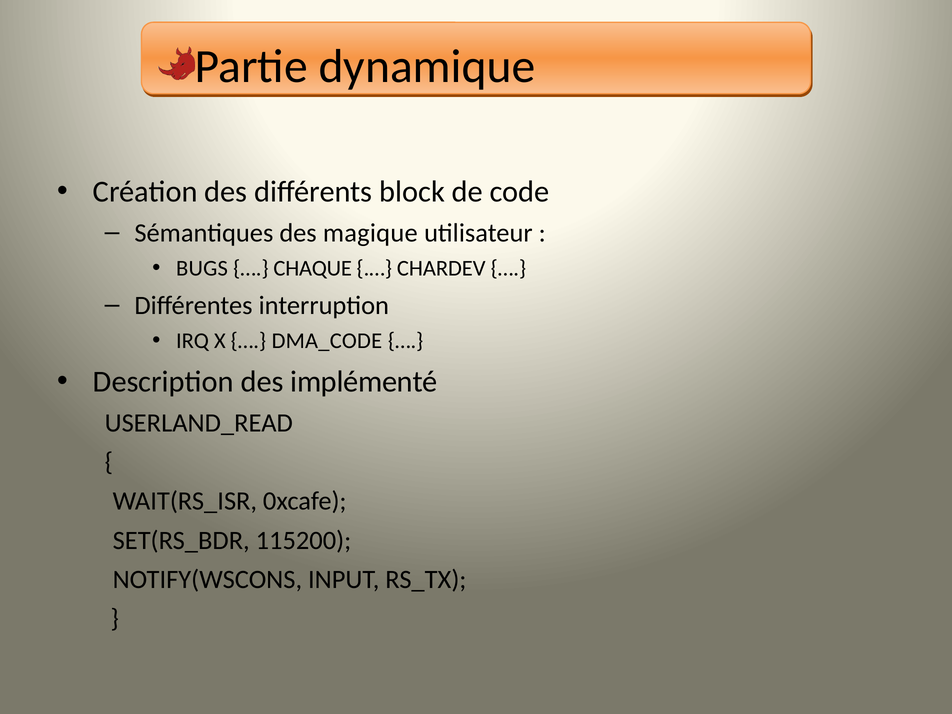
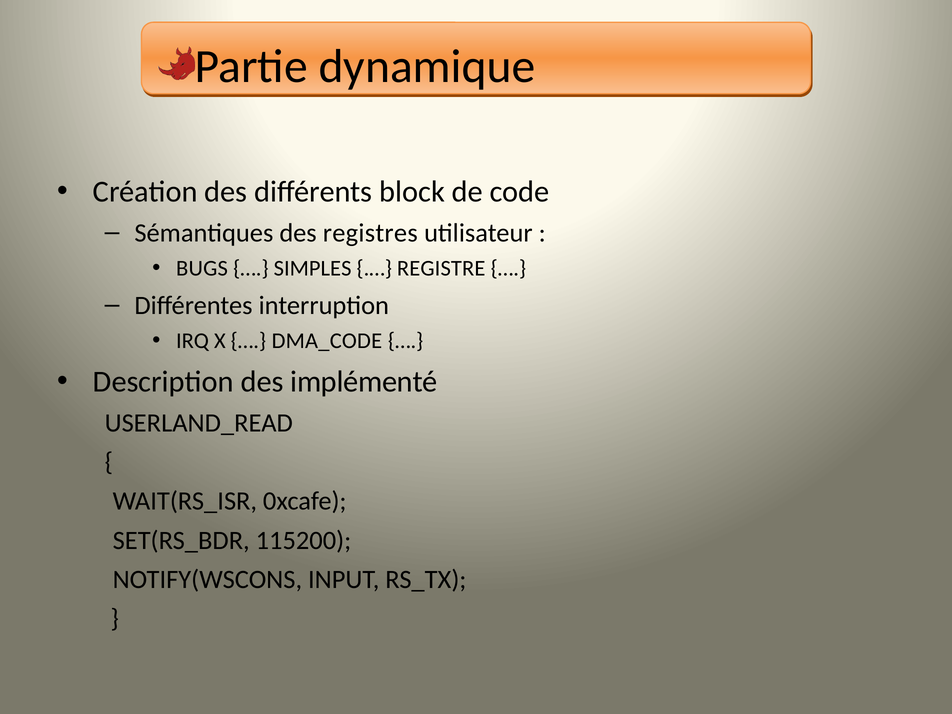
magique: magique -> registres (370, 233)
CHAQUE: CHAQUE -> SIMPLES (313, 268)
CHARDEV: CHARDEV -> REGISTRE (441, 268)
